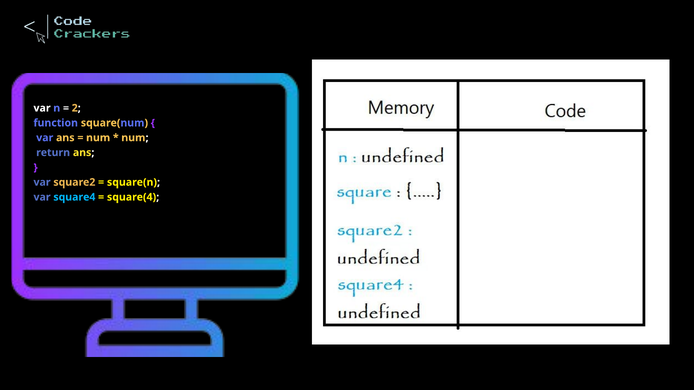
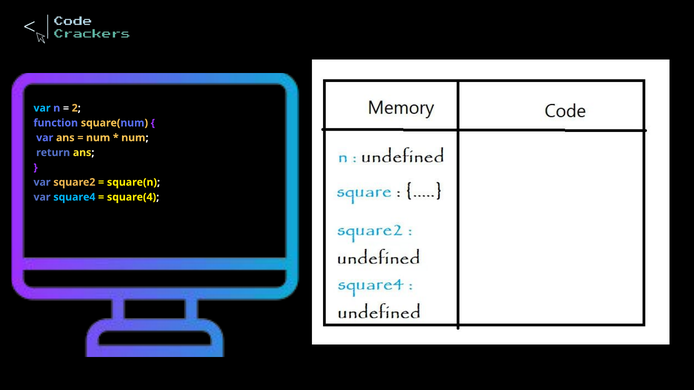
var colour: white -> light blue (42, 108)
